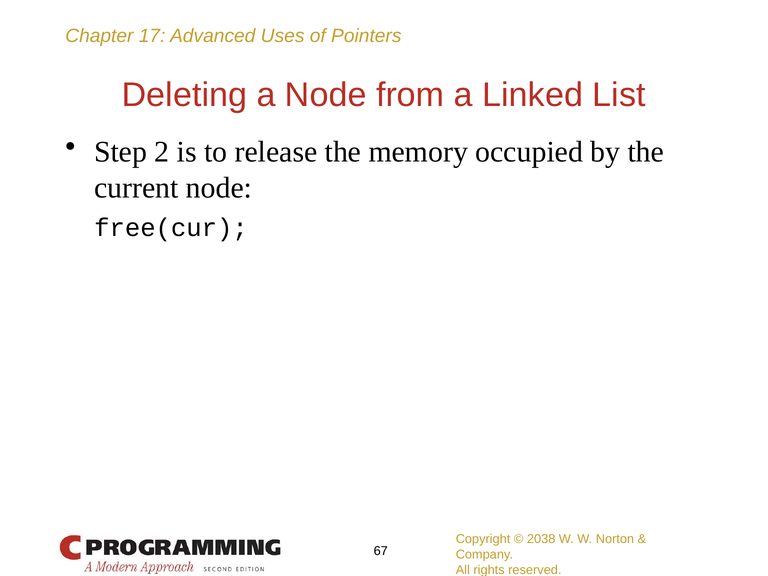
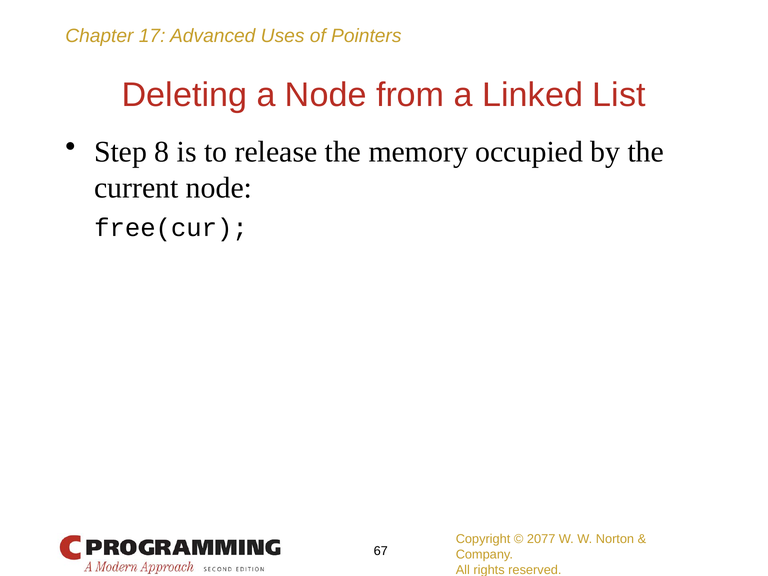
2: 2 -> 8 (162, 152)
2038: 2038 -> 2077 (541, 539)
